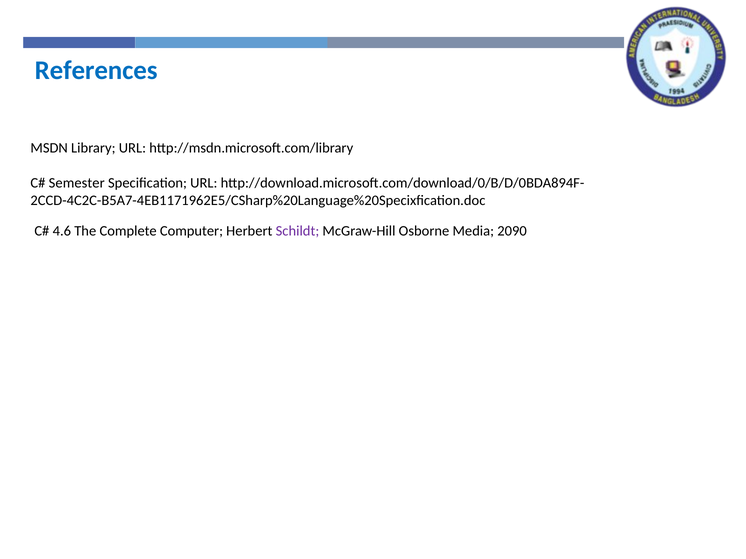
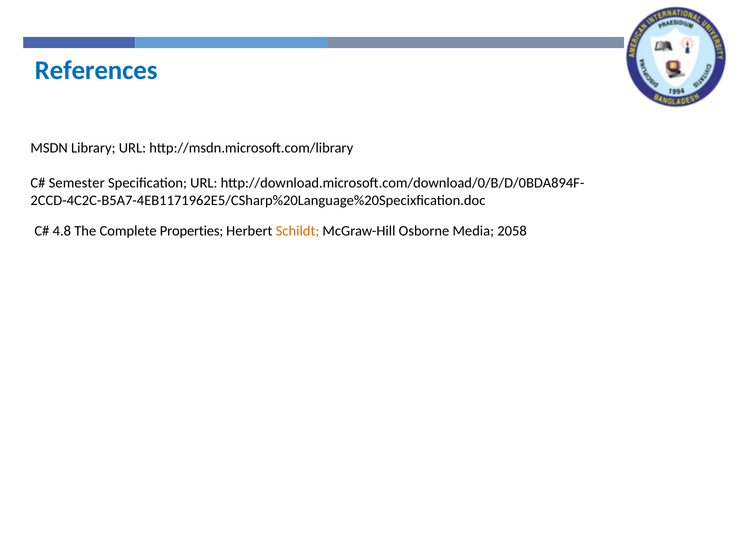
4.6: 4.6 -> 4.8 (62, 231)
Computer: Computer -> Properties (192, 231)
Schildt colour: purple -> orange (297, 231)
2090: 2090 -> 2058 (512, 231)
